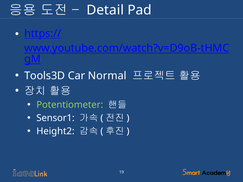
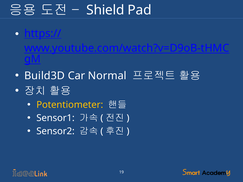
Detail: Detail -> Shield (105, 10)
Tools3D: Tools3D -> Build3D (45, 76)
Potentiometer colour: light green -> yellow (70, 105)
Height2: Height2 -> Sensor2 (55, 131)
